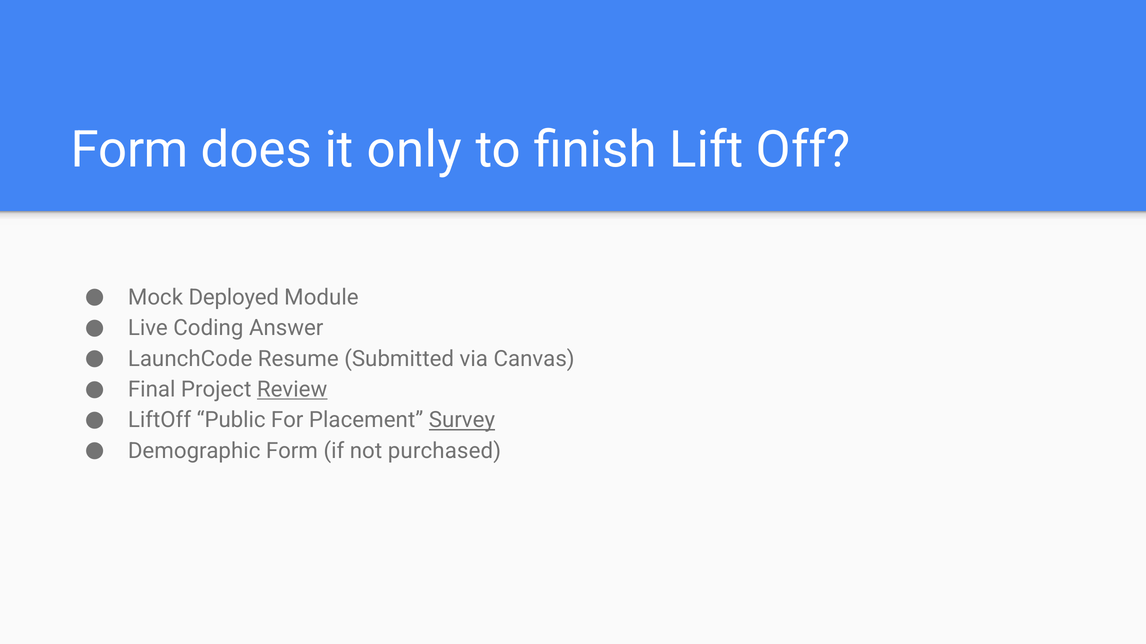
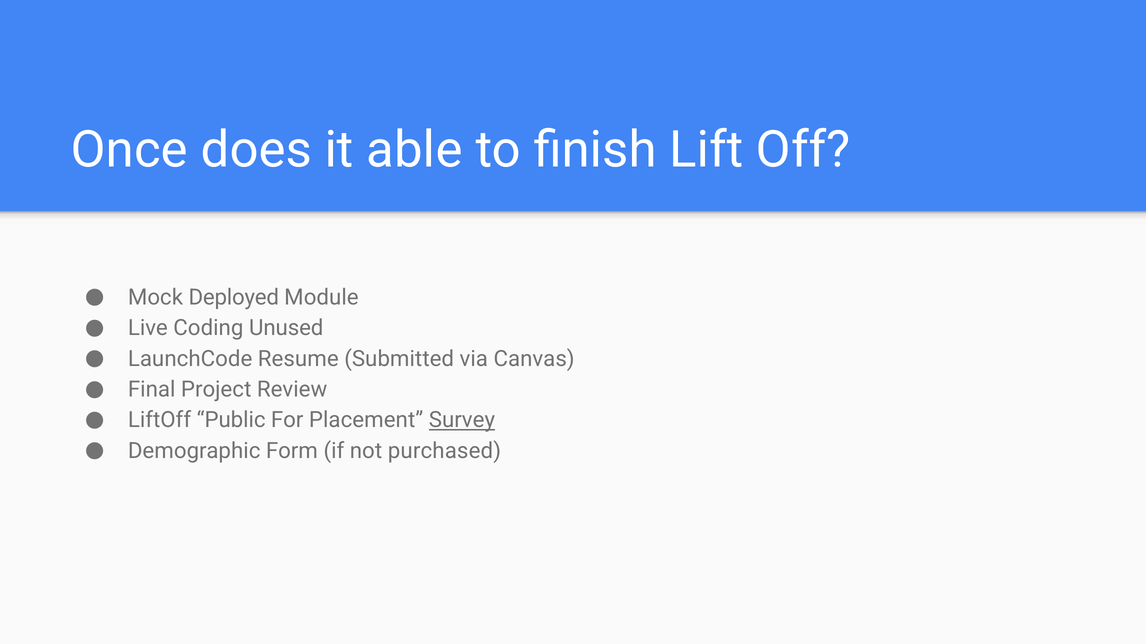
Form: Form -> Once (129, 150)
only: only -> able (414, 150)
Answer: Answer -> Unused (286, 328)
Review underline: present -> none (292, 390)
